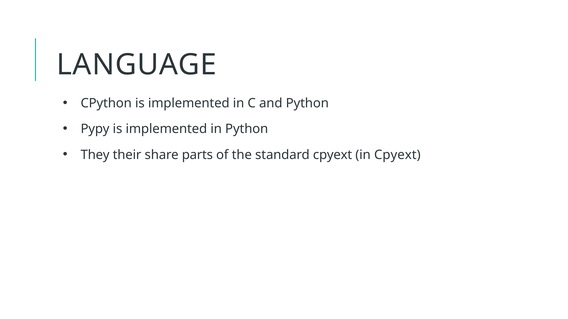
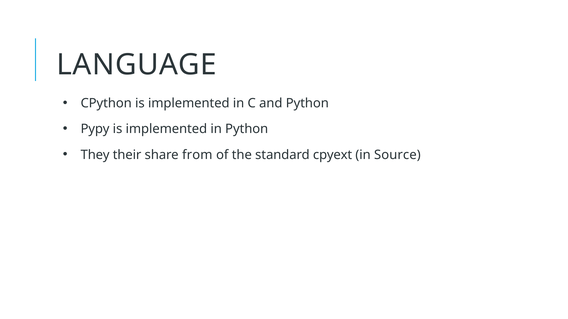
parts: parts -> from (197, 155)
in Cpyext: Cpyext -> Source (397, 155)
